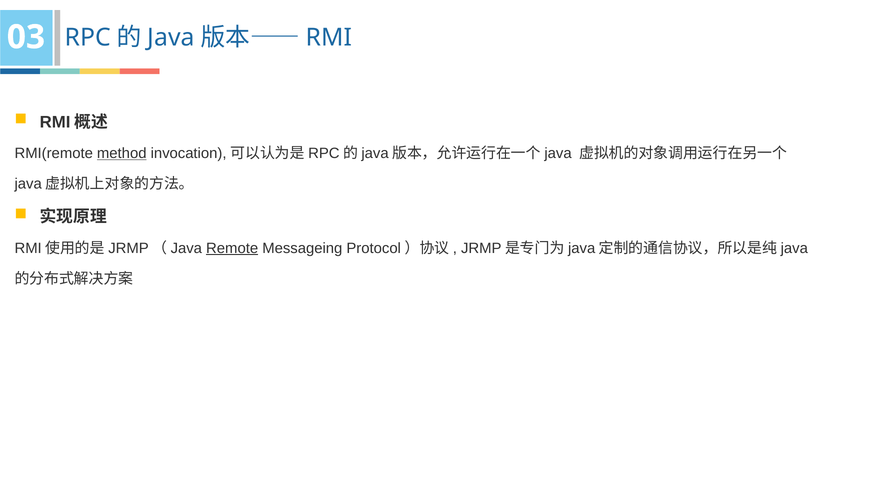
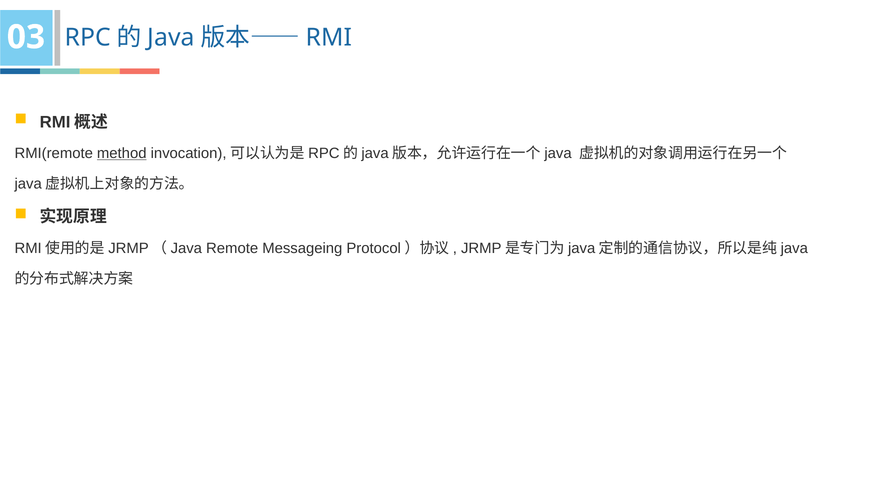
Remote underline: present -> none (232, 248)
